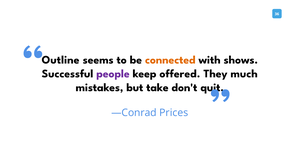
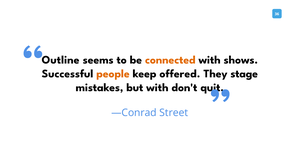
people colour: purple -> orange (113, 74)
much: much -> stage (244, 74)
but take: take -> with (157, 87)
Prices: Prices -> Street (174, 113)
